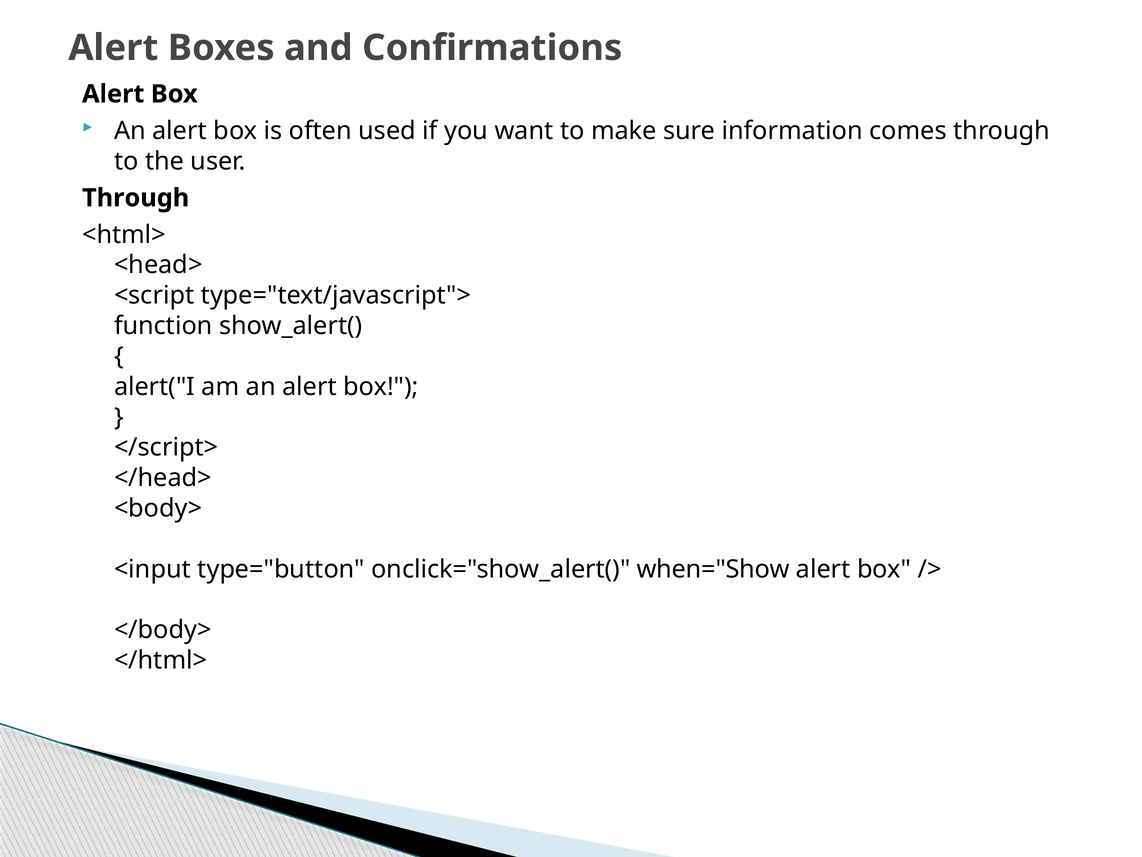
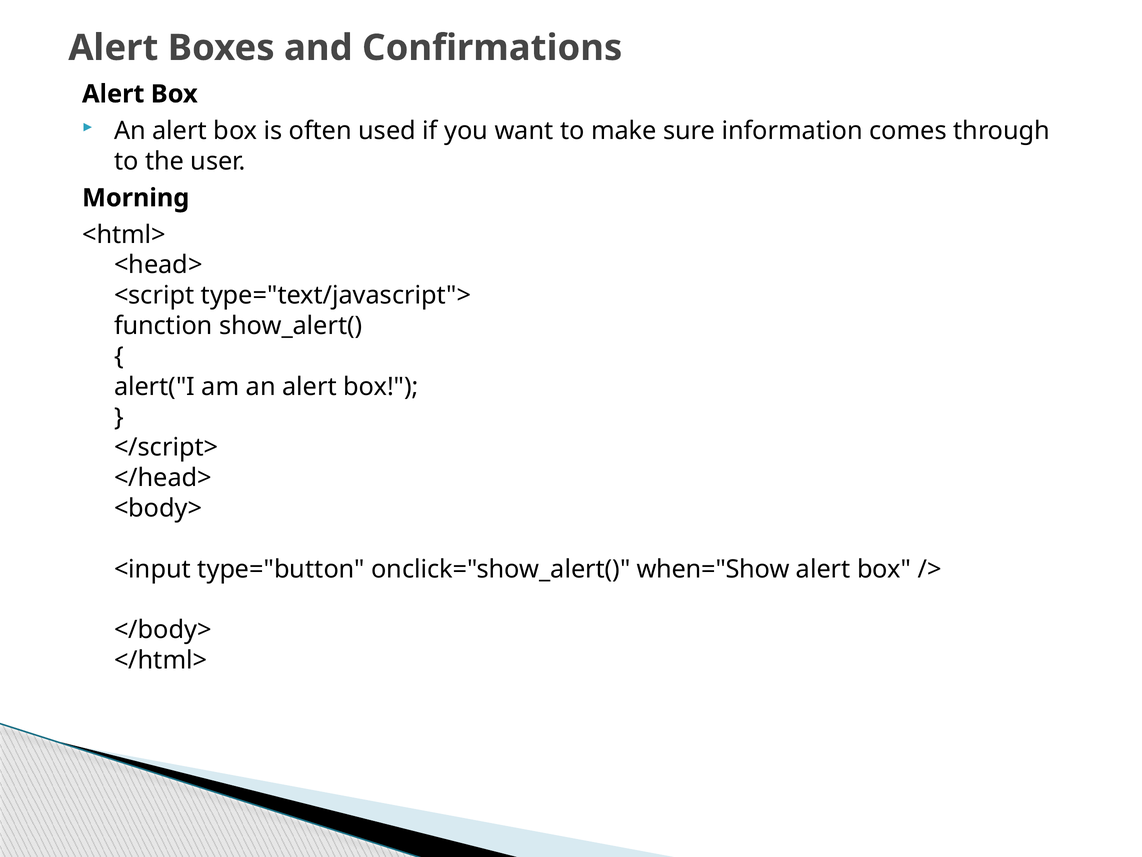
Through: Through -> Morning (136, 198)
